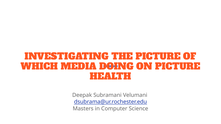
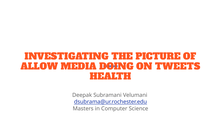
WHICH: WHICH -> ALLOW (39, 67)
ON PICTURE: PICTURE -> TWEETS (178, 67)
